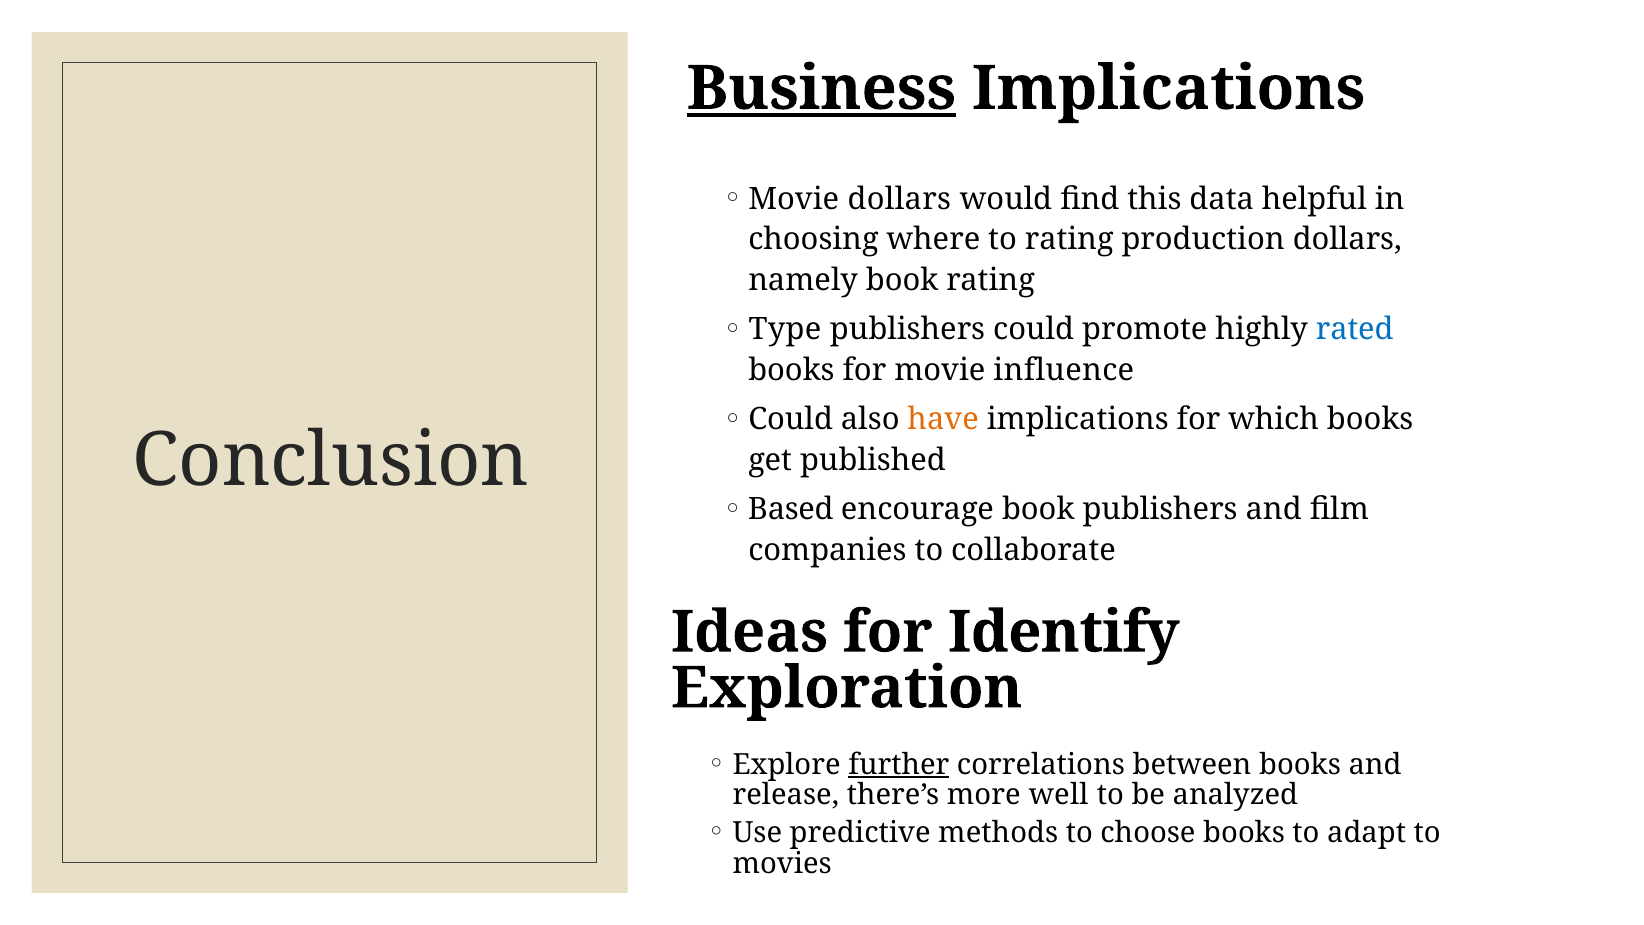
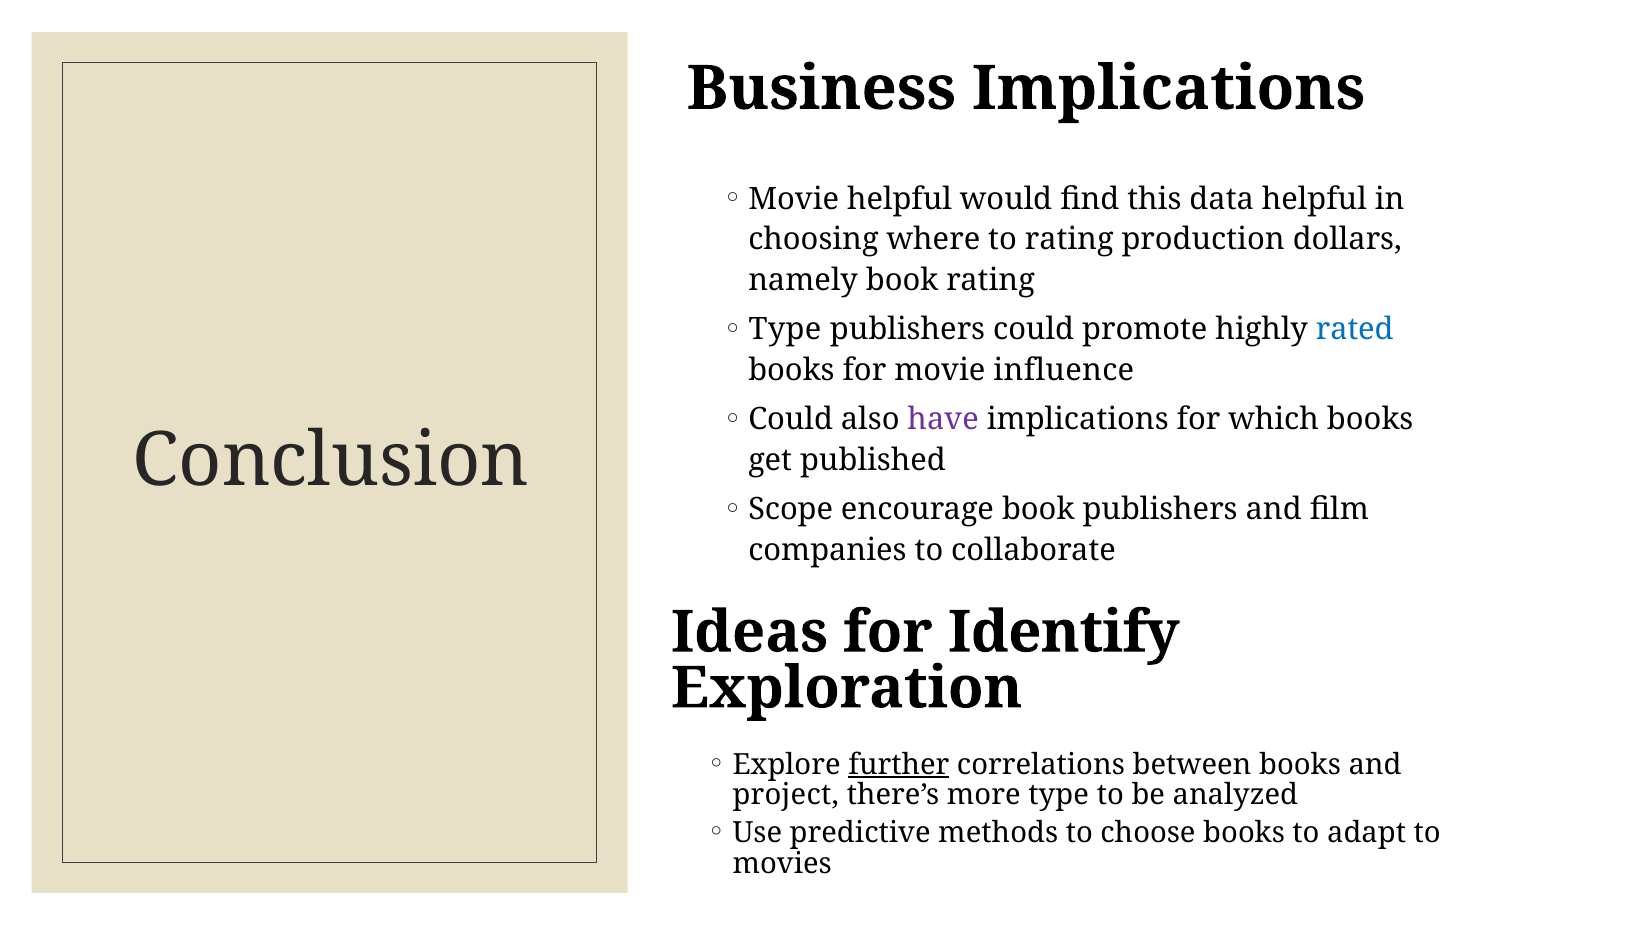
Business underline: present -> none (821, 89)
Movie dollars: dollars -> helpful (899, 199)
have colour: orange -> purple (943, 419)
Based: Based -> Scope (791, 509)
release: release -> project (786, 795)
more well: well -> type (1059, 795)
